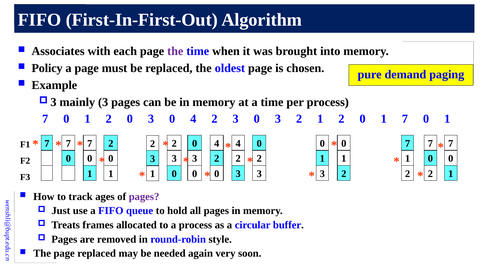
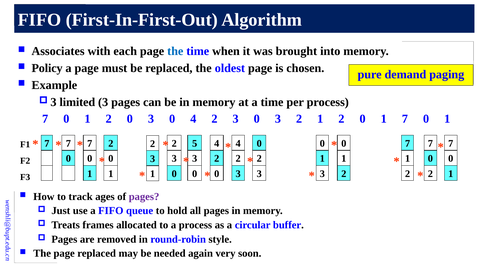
the colour: purple -> blue (175, 51)
mainly: mainly -> limited (77, 102)
0: 0 -> 5 (195, 144)
